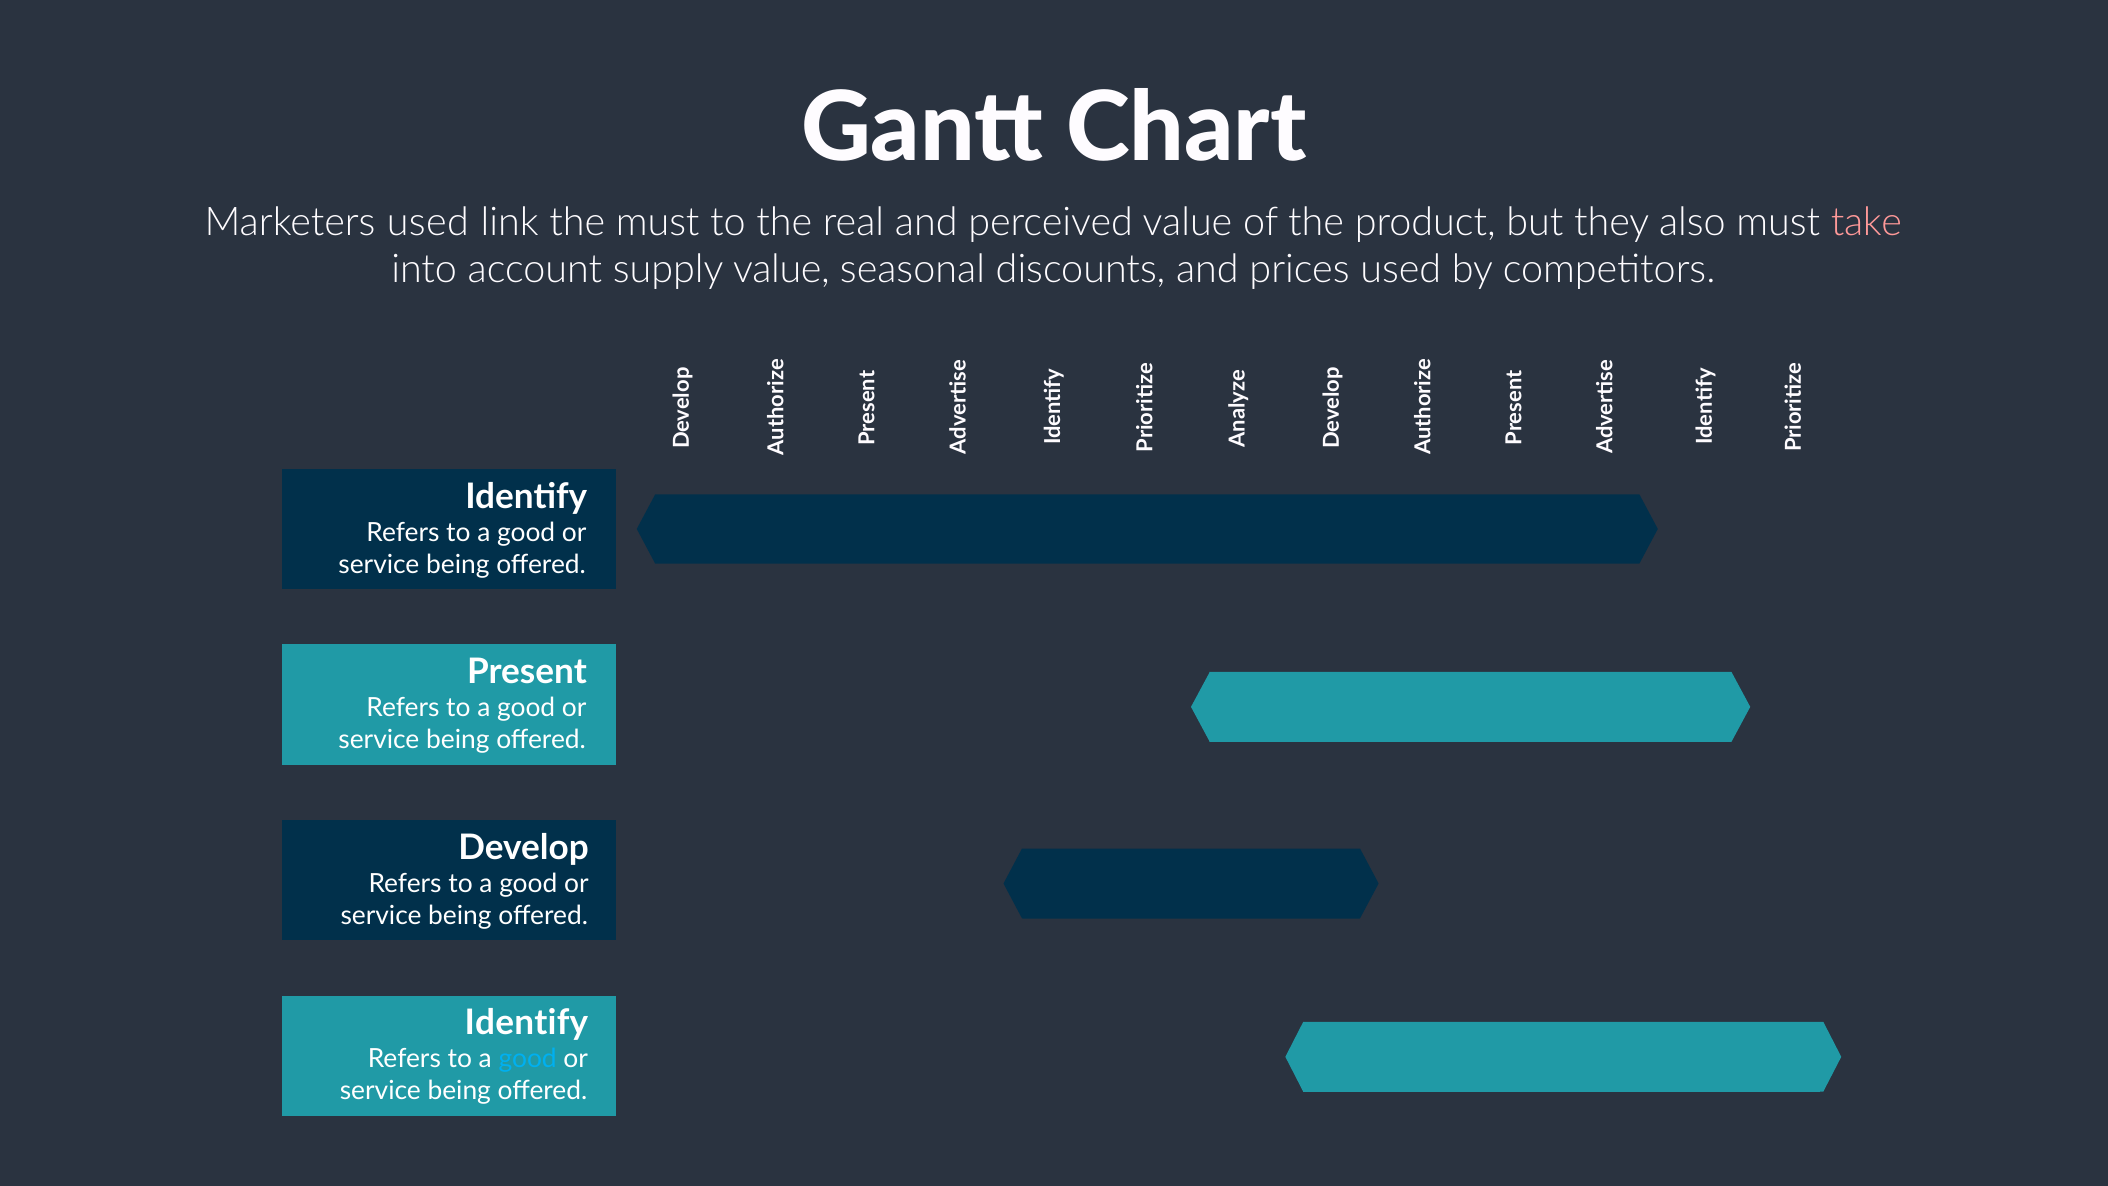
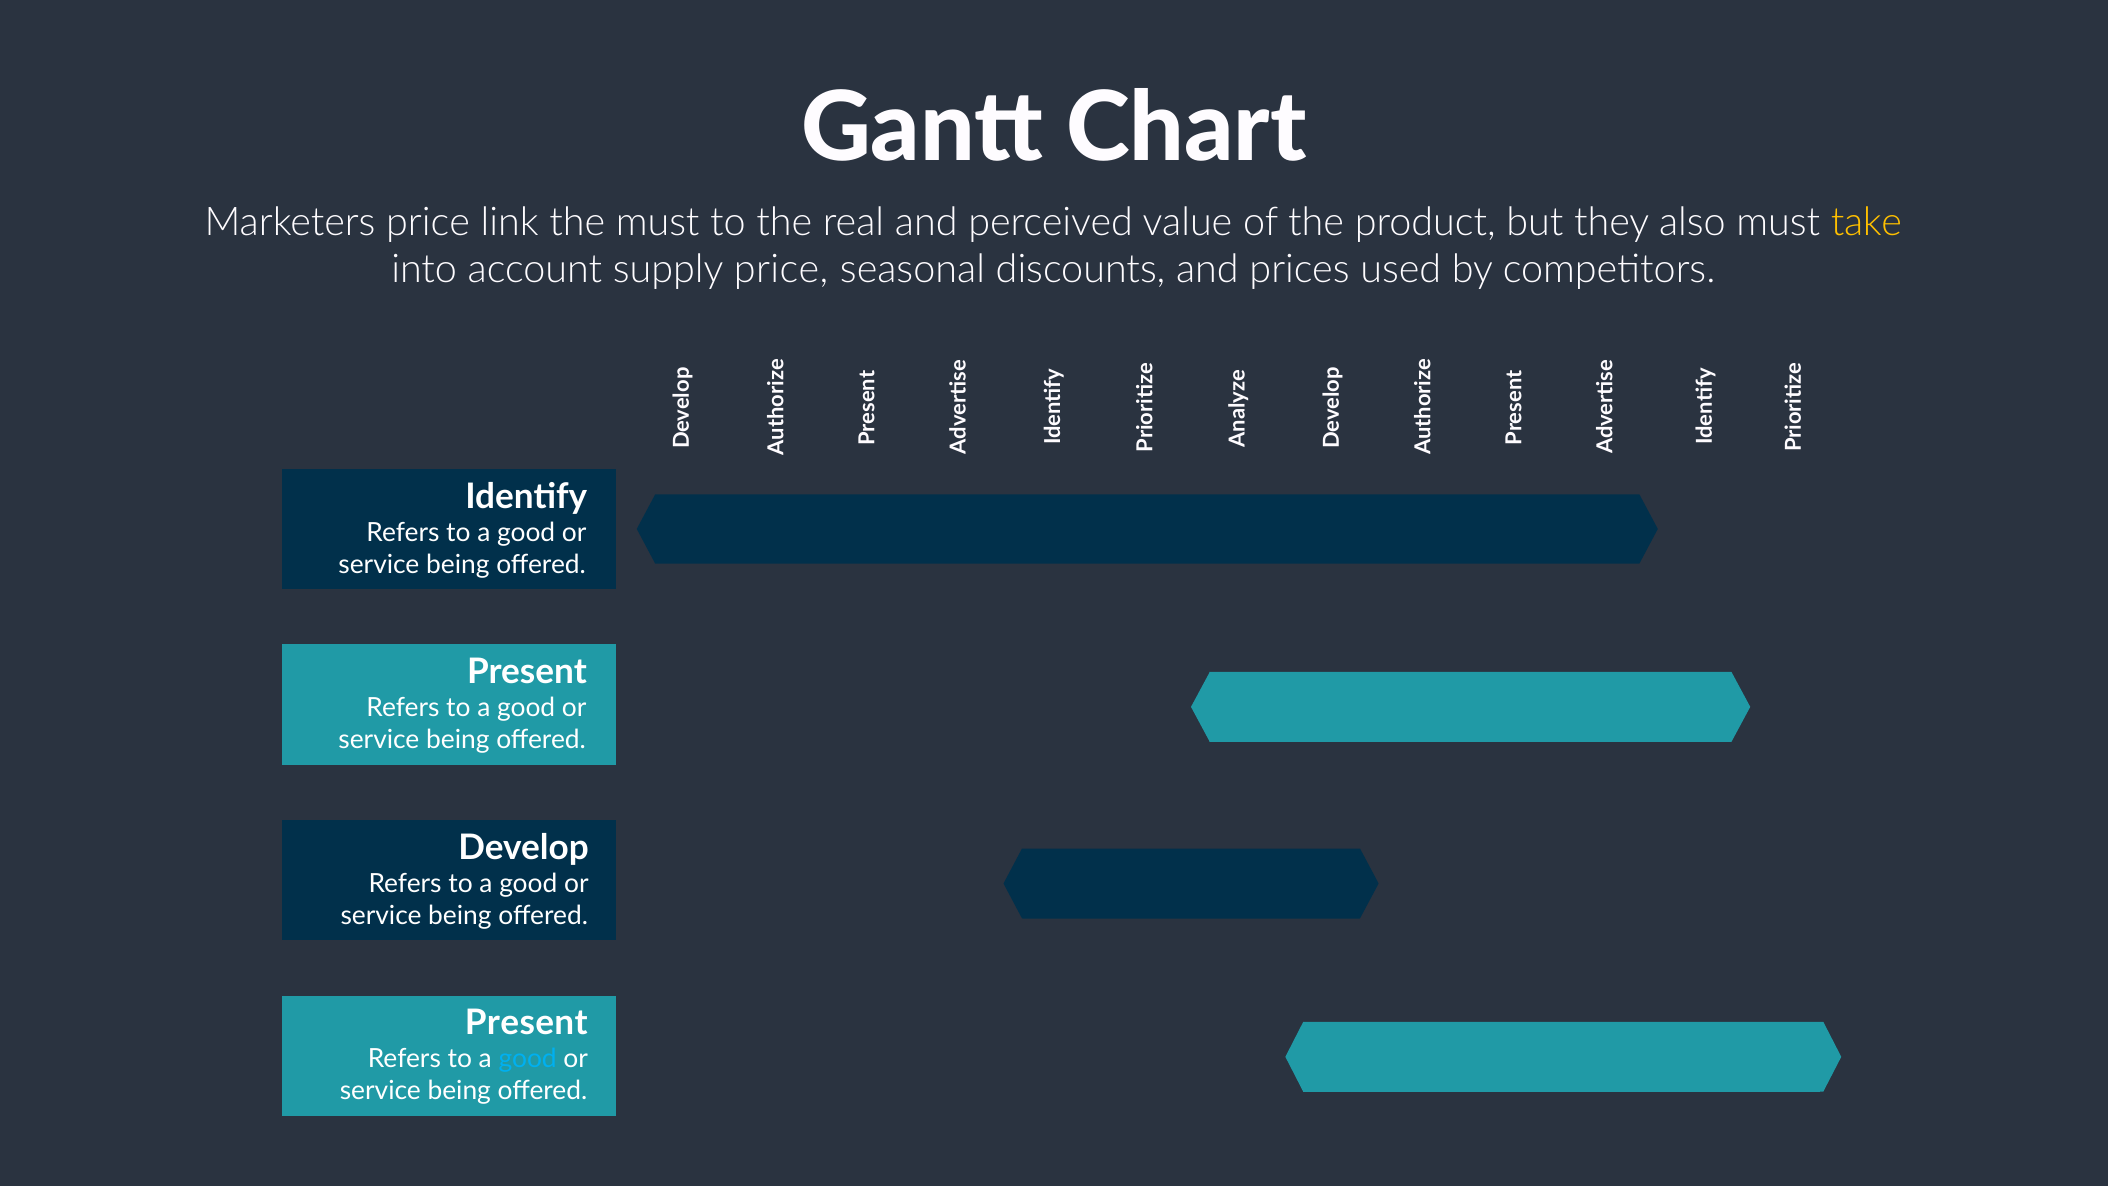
Marketers used: used -> price (428, 222)
take colour: pink -> yellow (1867, 222)
supply value: value -> price (781, 270)
Identify: Identify -> Present (526, 1023)
